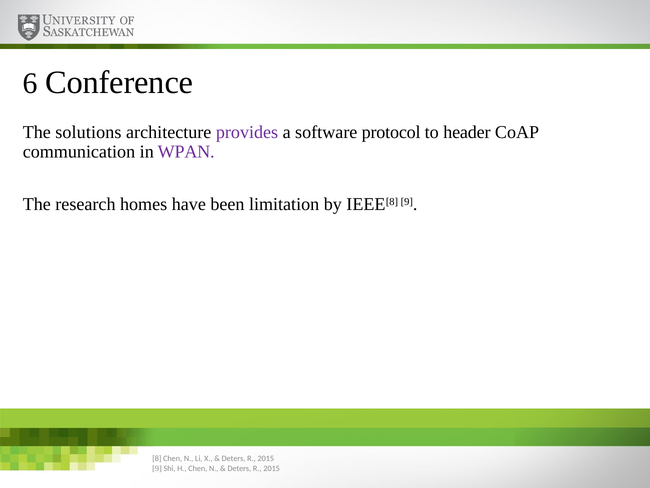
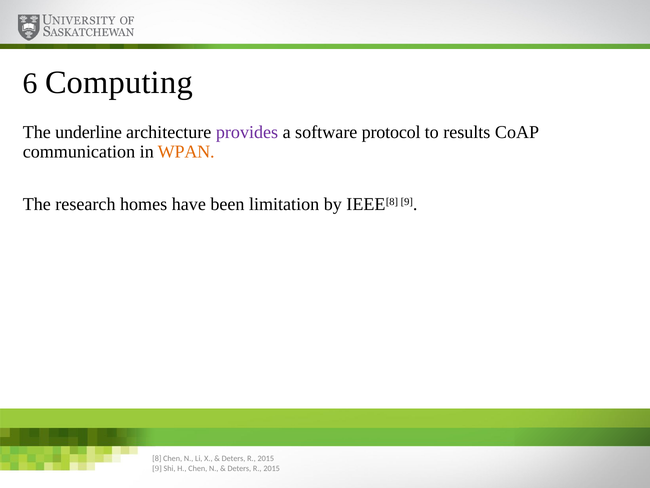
Conference: Conference -> Computing (119, 82)
solutions: solutions -> underline (89, 132)
header: header -> results (467, 132)
WPAN colour: purple -> orange (186, 152)
